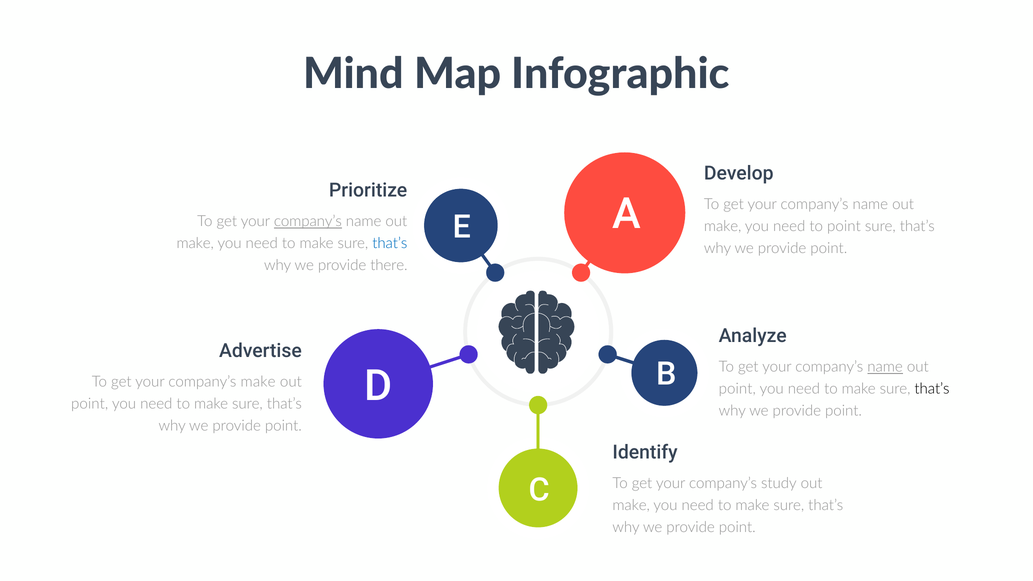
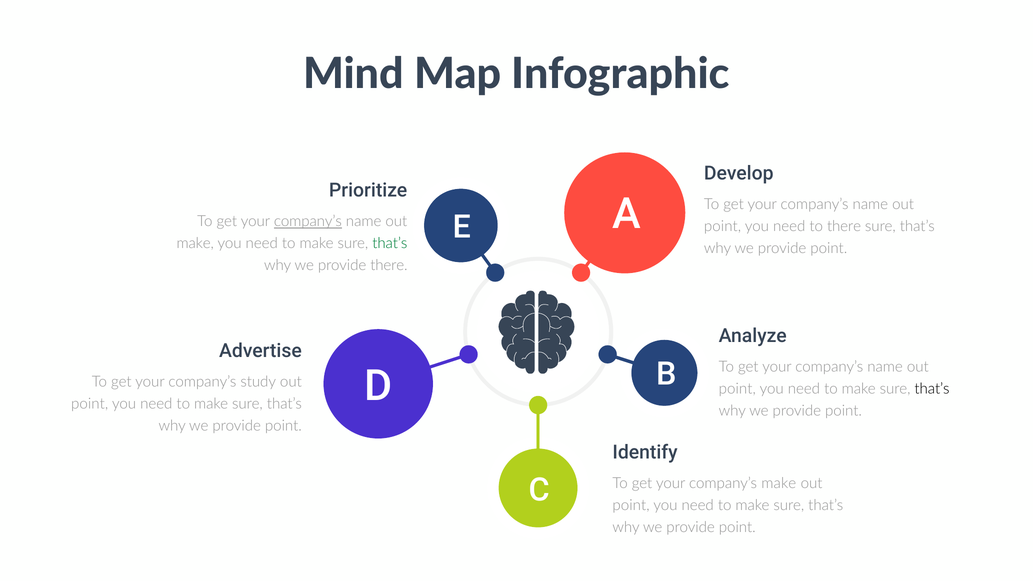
make: make -> point (723, 226)
to point: point -> there (844, 226)
that’s colour: blue -> green (390, 244)
name underline: present -> none (885, 367)
company’s make: make -> study (258, 382)
company’s study: study -> make (779, 484)
make: make -> point (631, 506)
